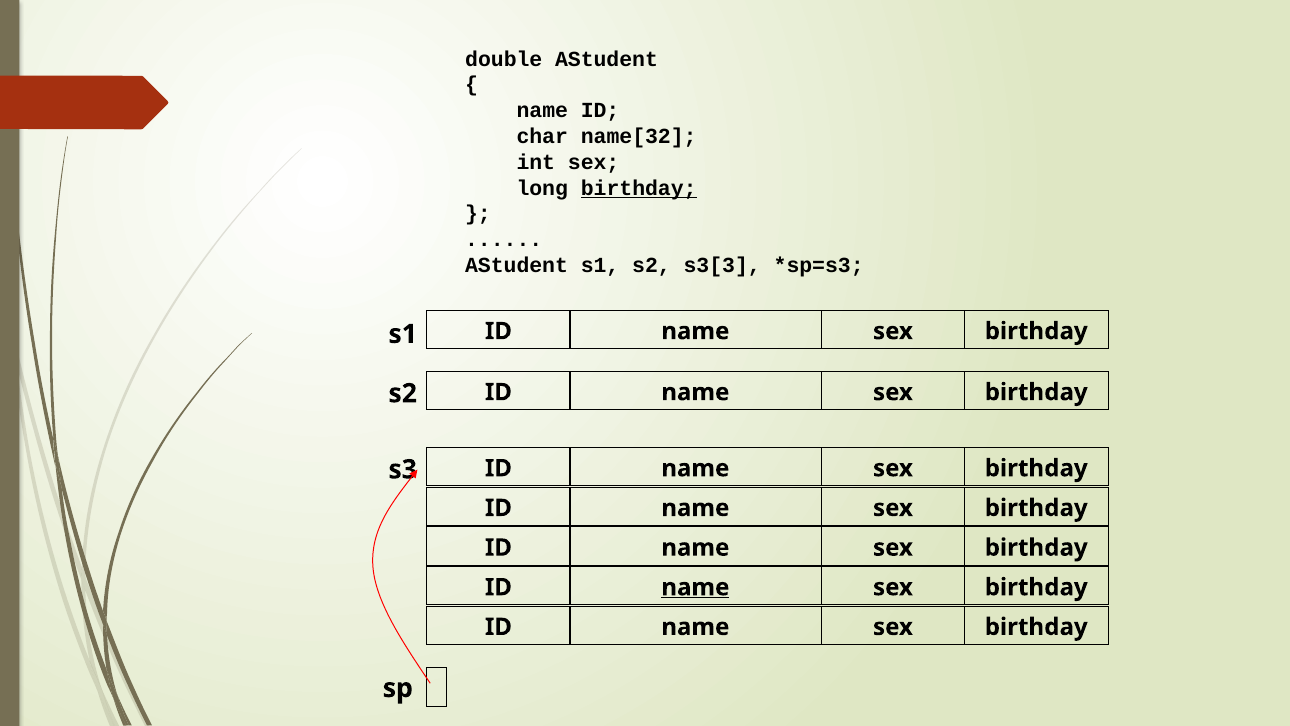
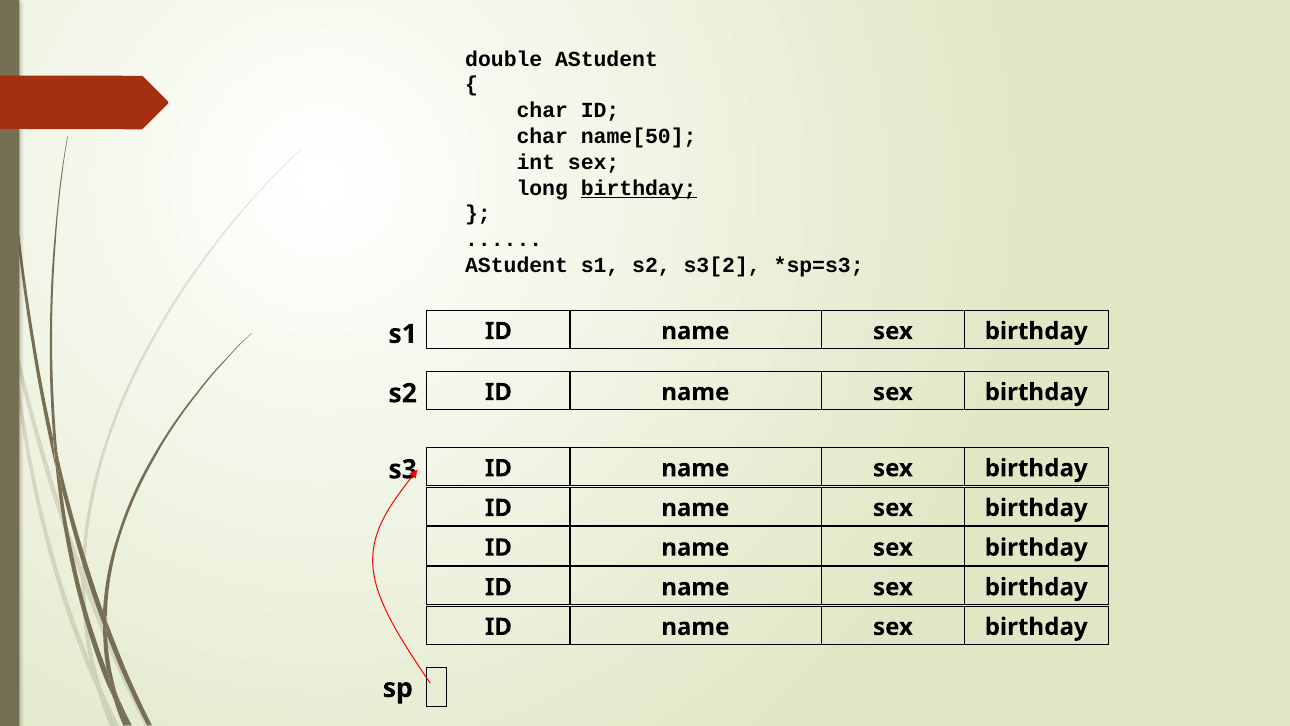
name: name -> char (542, 110)
name[32: name[32 -> name[50 (639, 136)
s3[3: s3[3 -> s3[2 (722, 265)
name underline: present -> none (695, 587)
